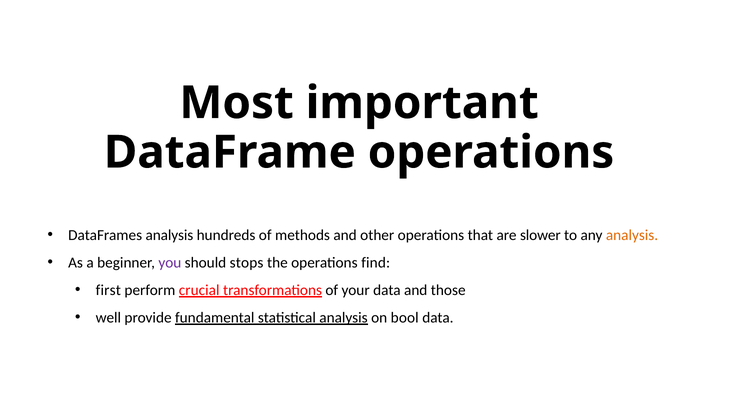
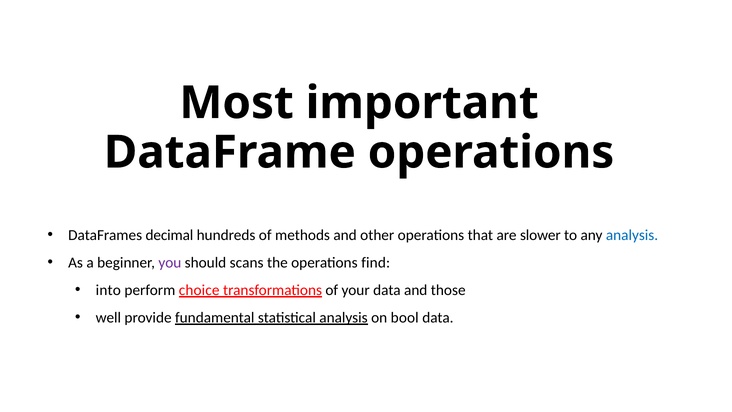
DataFrames analysis: analysis -> decimal (169, 235)
analysis colour: orange -> blue (632, 235)
stops: stops -> scans (247, 262)
first: first -> into (108, 290)
crucial: crucial -> choice (199, 290)
